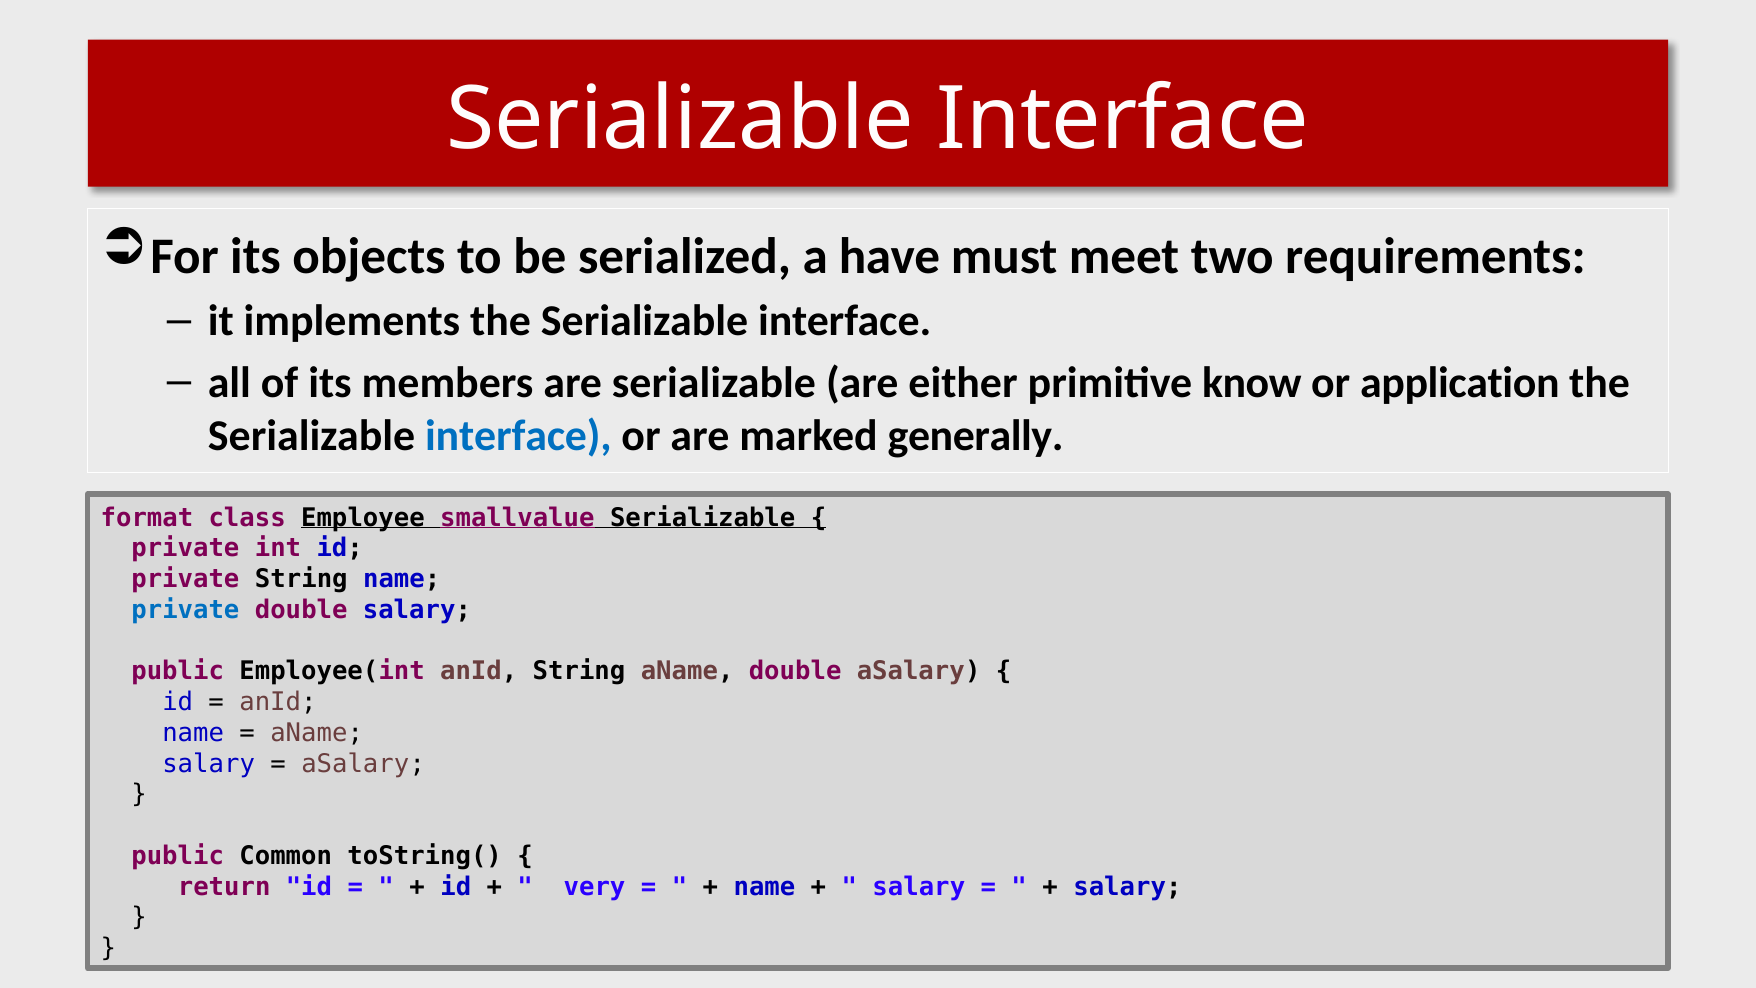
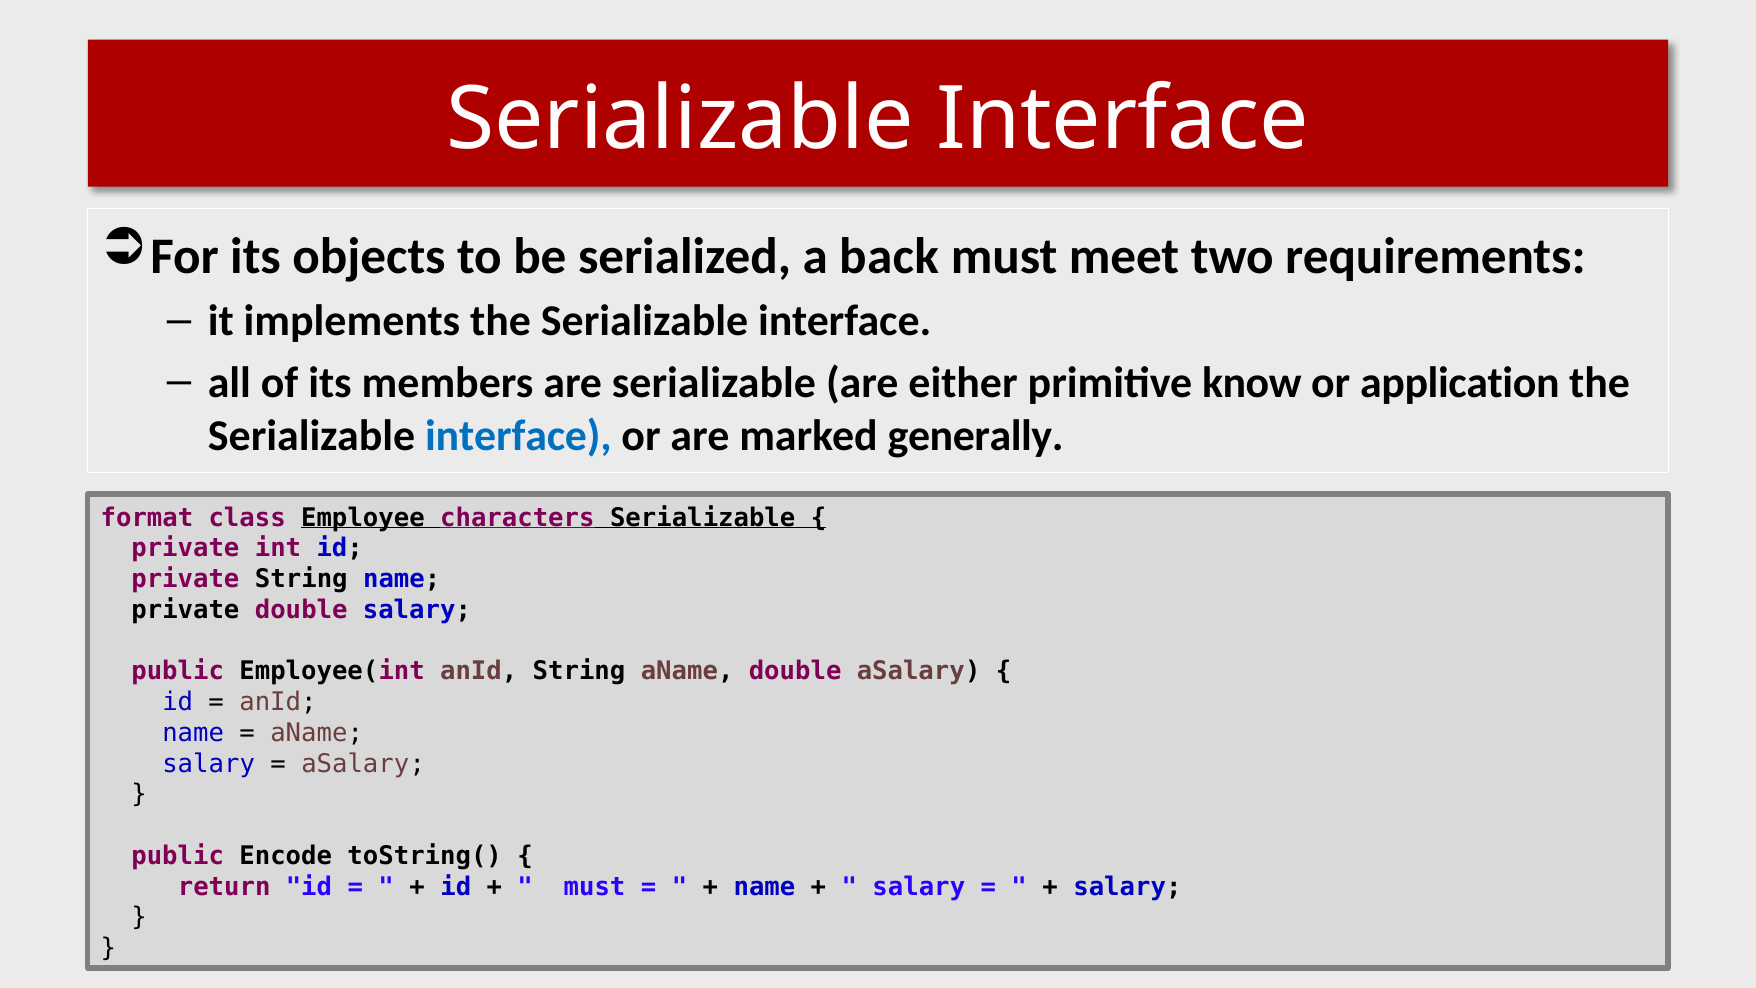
have: have -> back (889, 256)
smallvalue: smallvalue -> characters (517, 518)
private colour: blue -> black (185, 610)
Common: Common -> Encode (286, 856)
very: very -> must (595, 886)
